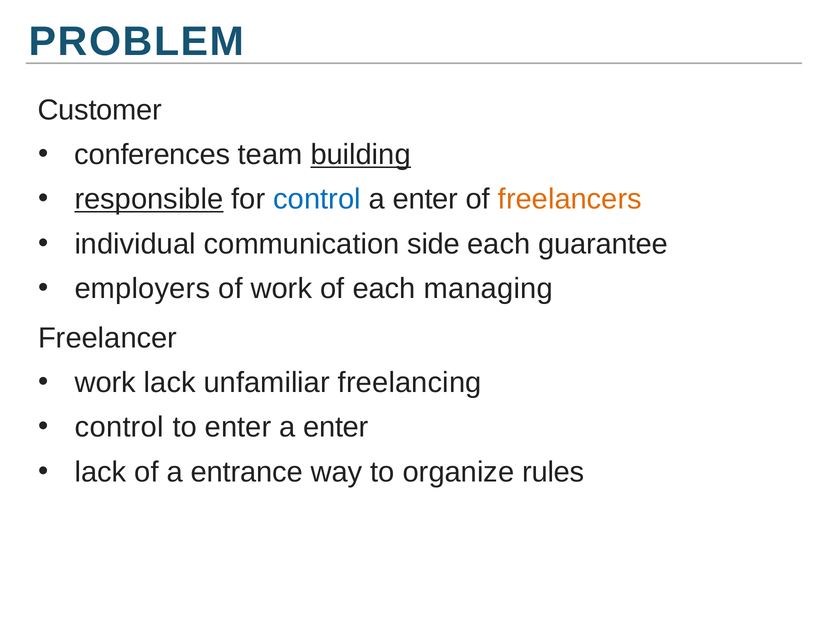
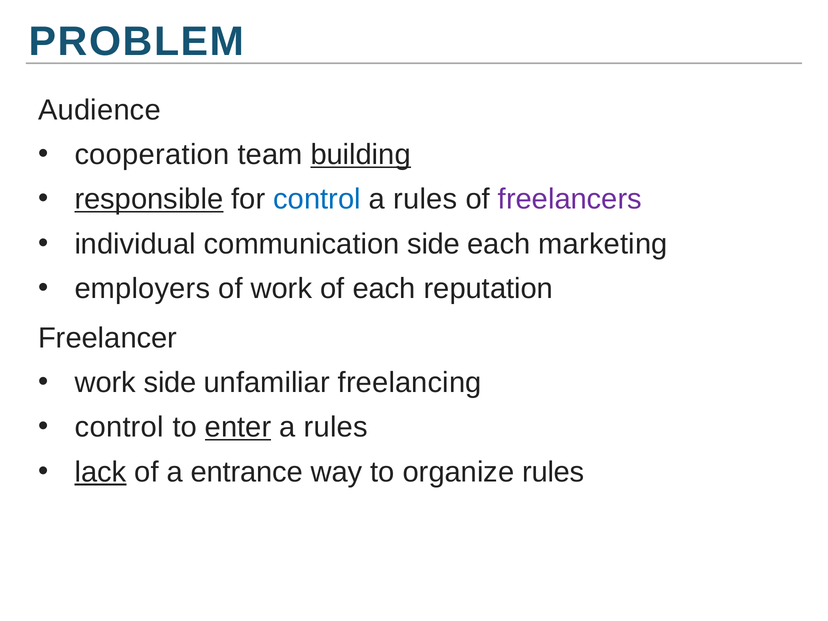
Customer: Customer -> Audience (99, 110)
conferences: conferences -> cooperation (152, 155)
enter: enter -> rules (425, 199)
freelancers colour: orange -> purple (570, 199)
guarantee: guarantee -> marketing (603, 244)
managing: managing -> reputation (488, 289)
work lack: lack -> side (170, 383)
enter underline: none -> present (238, 427)
enter: enter -> rules (336, 427)
lack underline: none -> present (100, 472)
